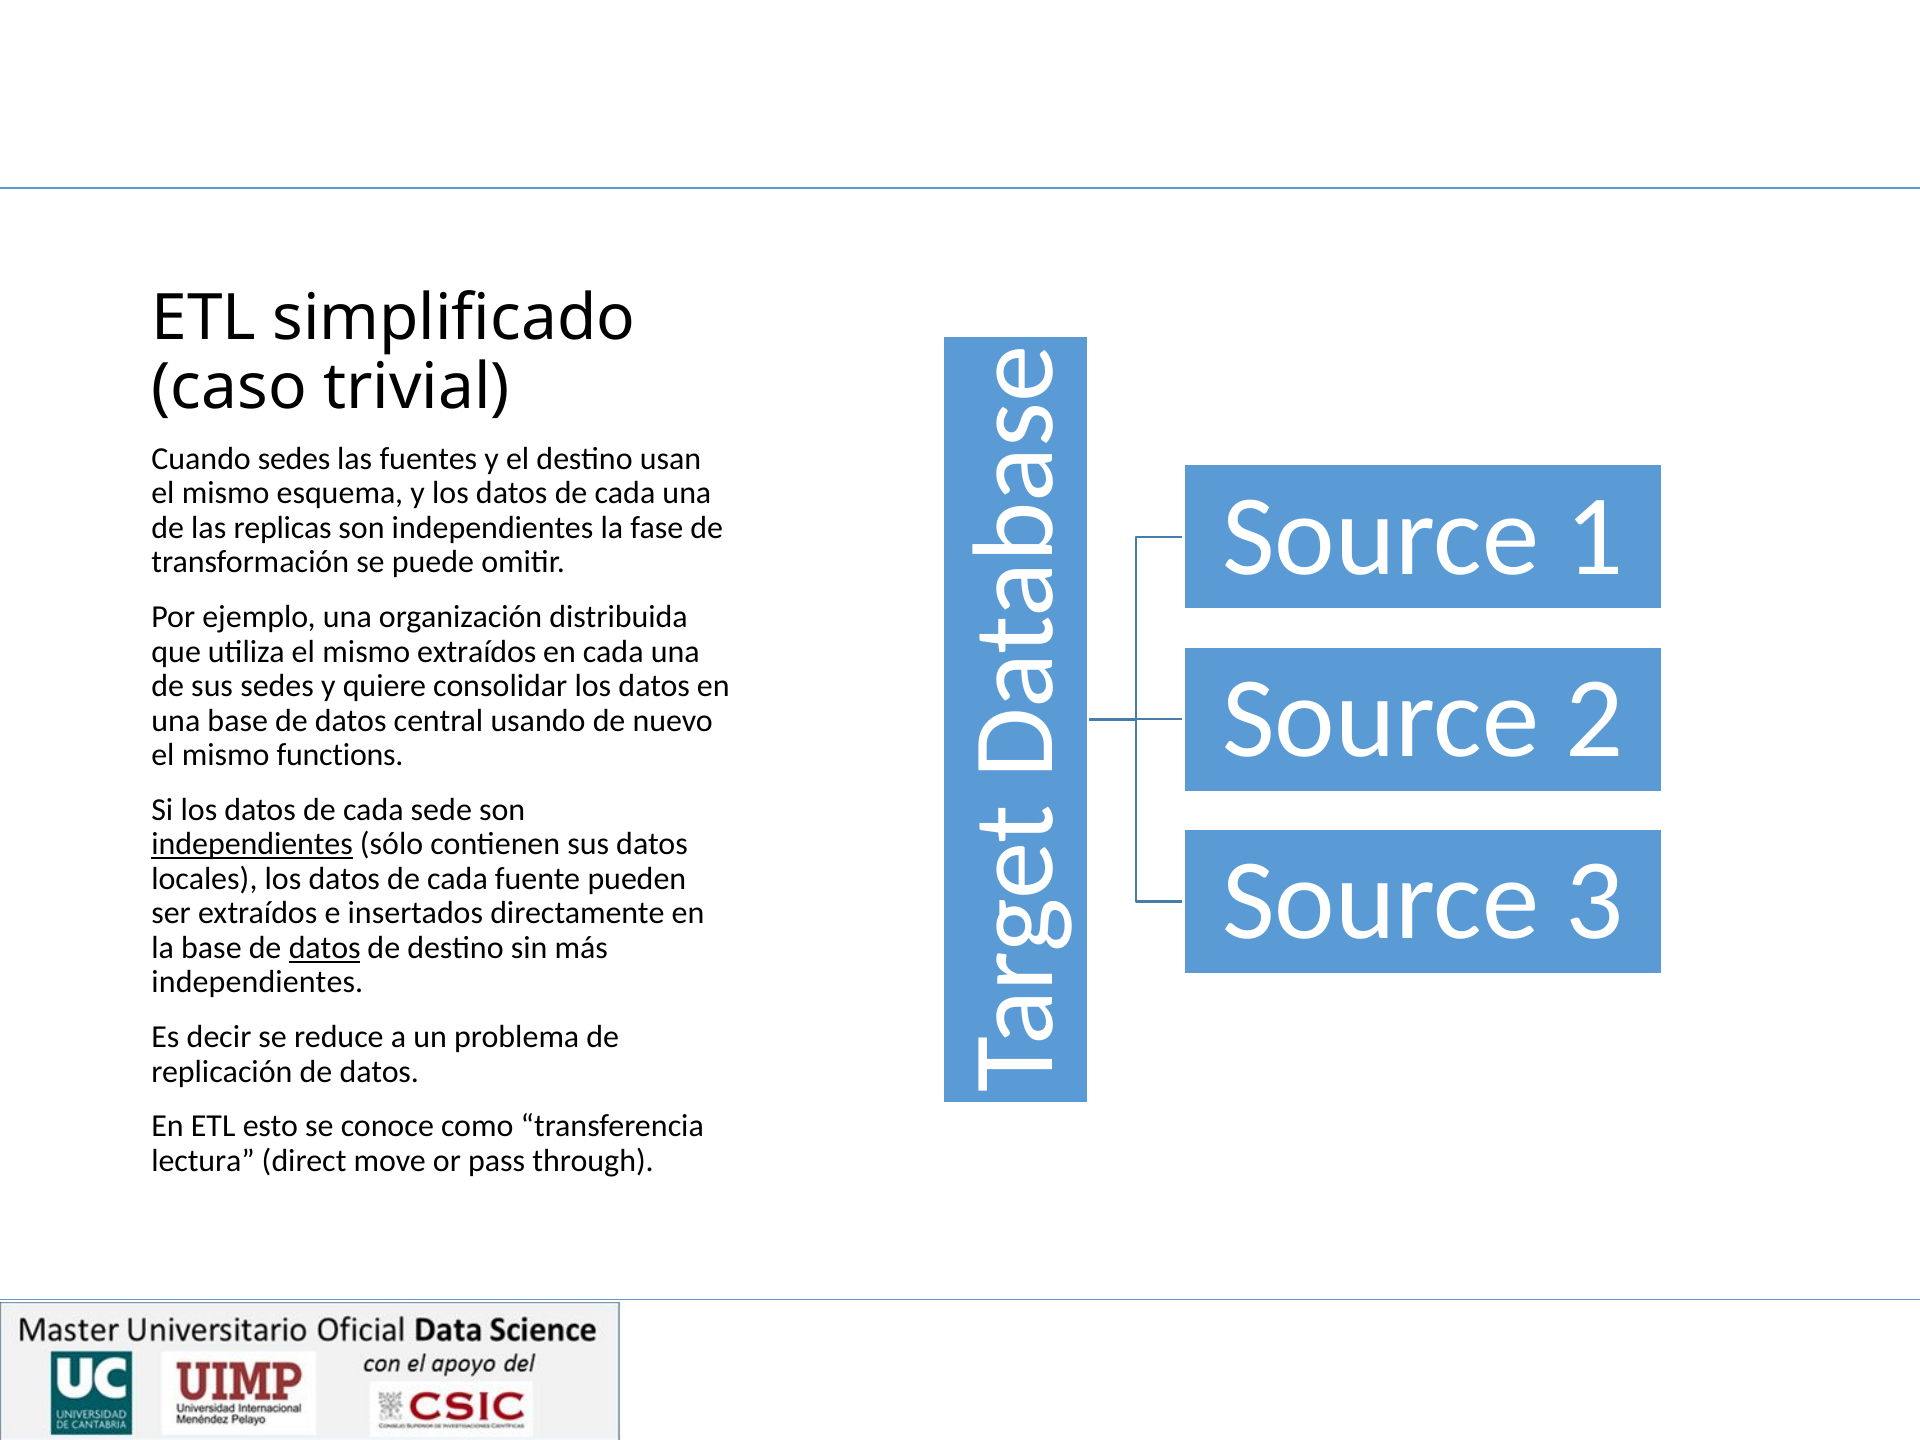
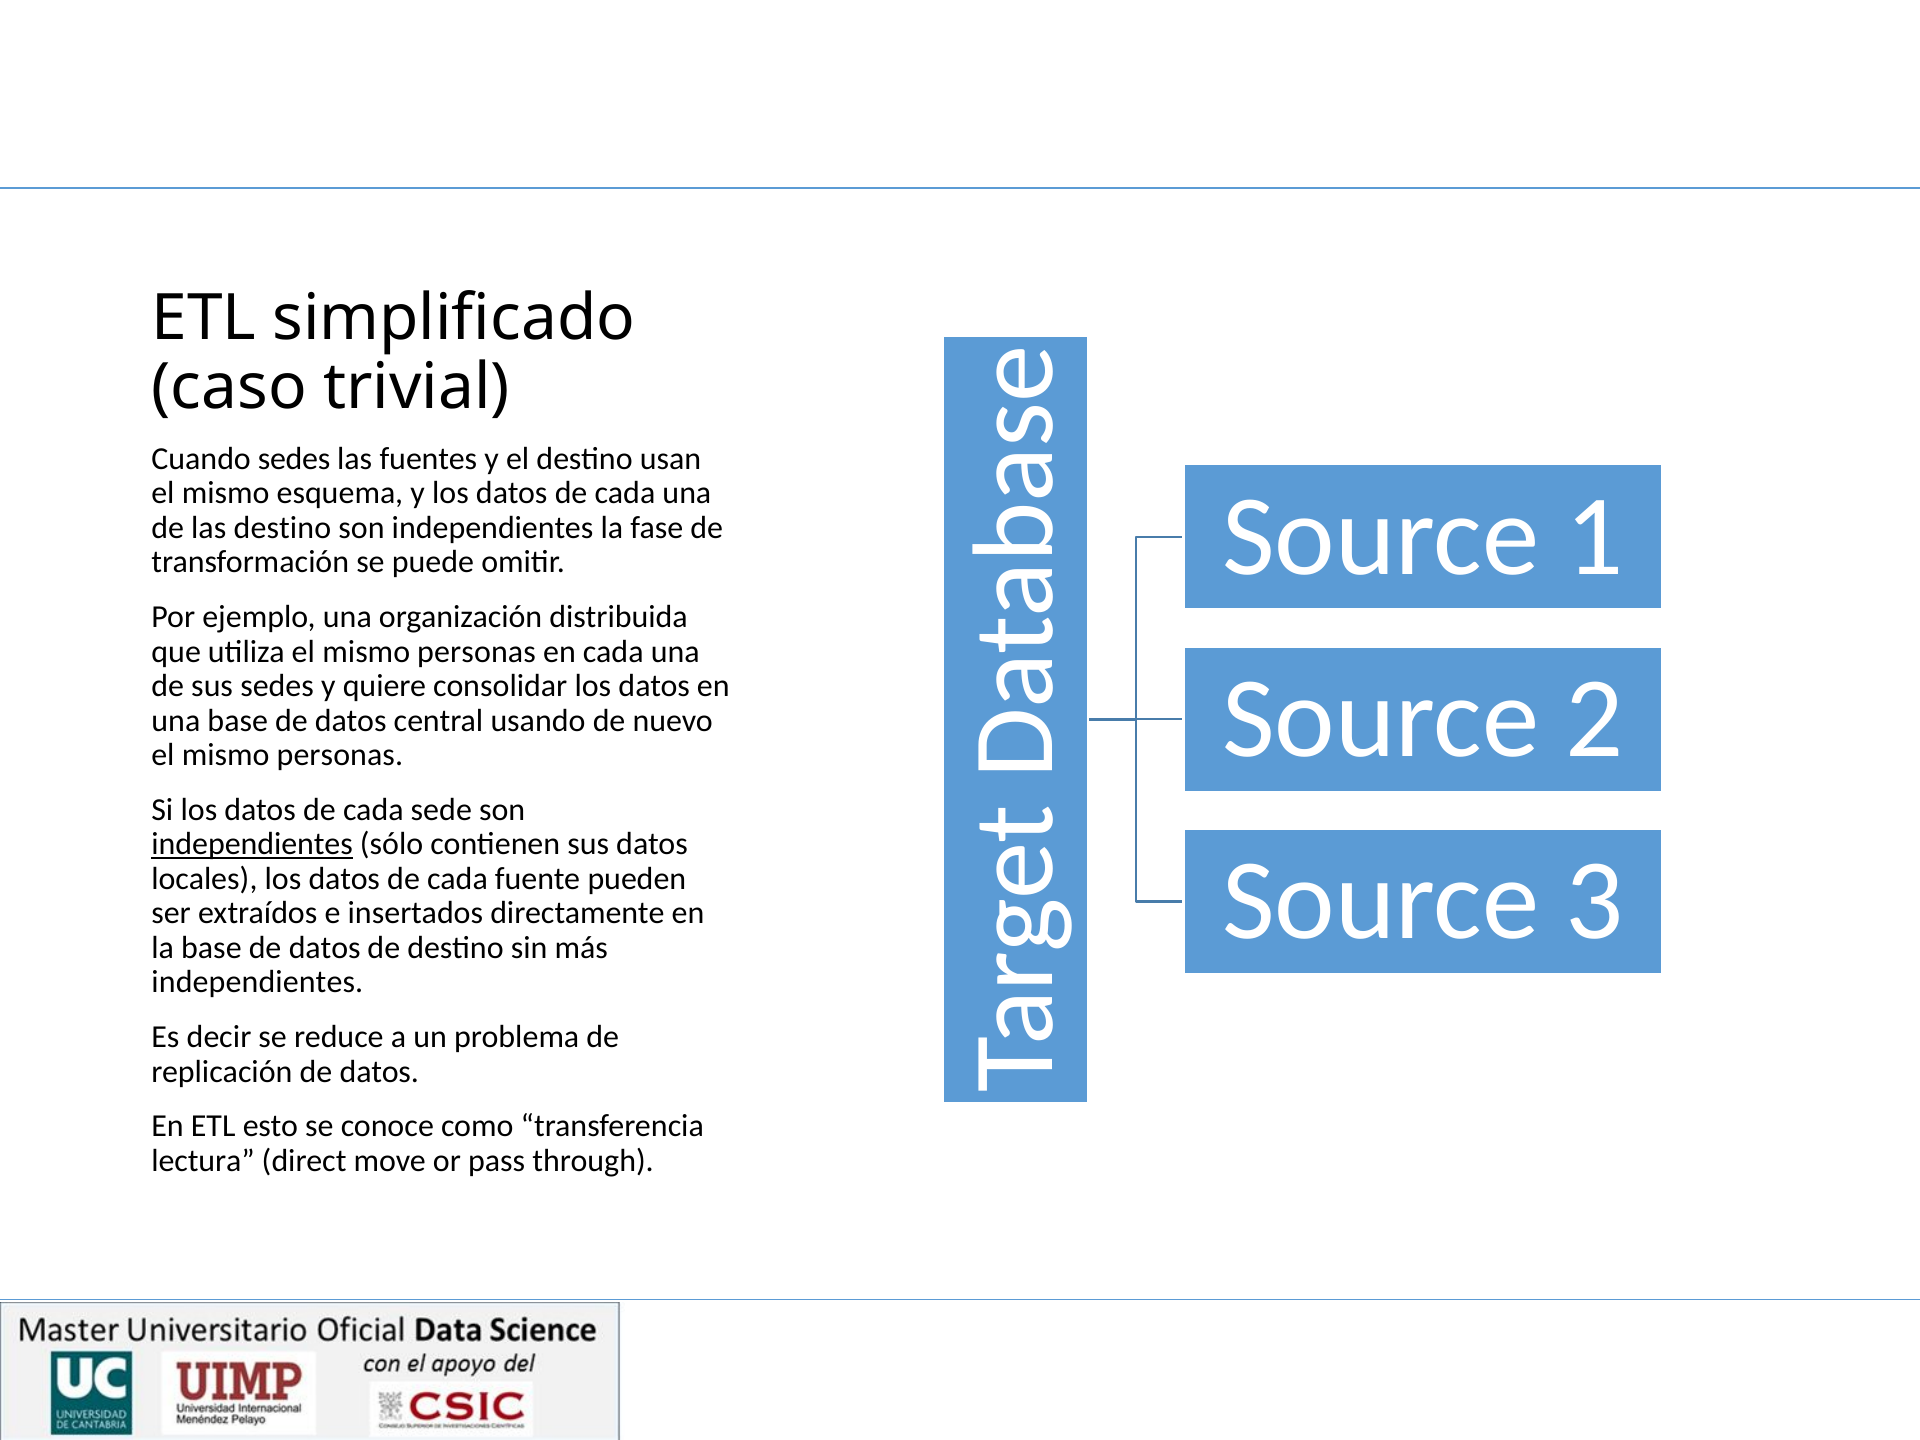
las replicas: replicas -> destino (282, 528)
utiliza el mismo extraídos: extraídos -> personas (477, 651)
functions: functions -> personas (340, 755)
datos underline: present -> none (325, 948)
